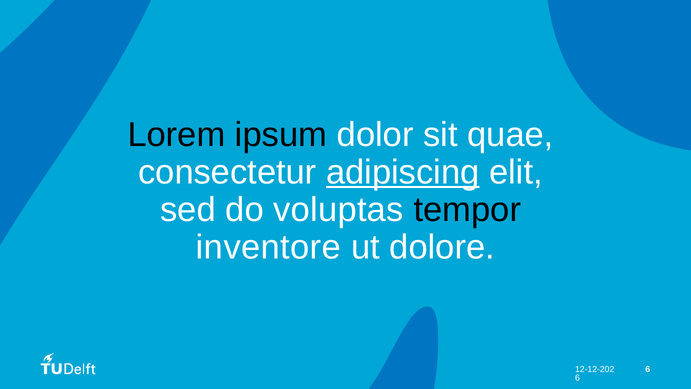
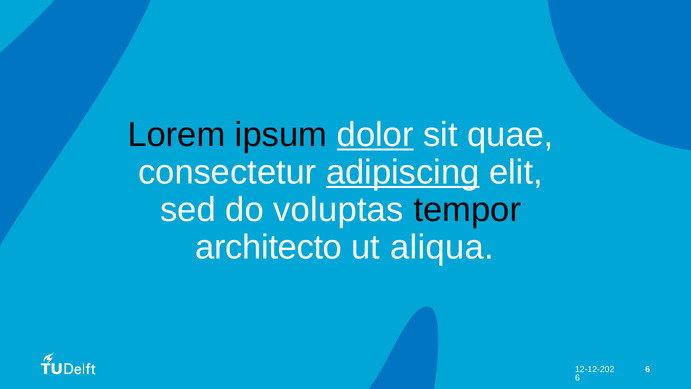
dolor underline: none -> present (375, 135)
inventore: inventore -> architecto (269, 247)
dolore: dolore -> aliqua (442, 247)
